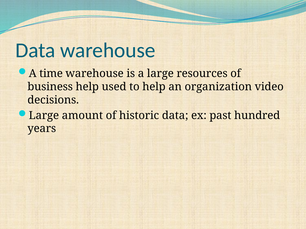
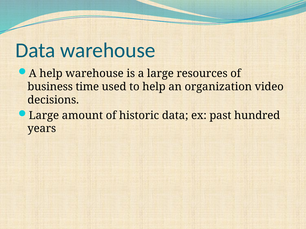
A time: time -> help (51, 74)
business help: help -> time (87, 87)
